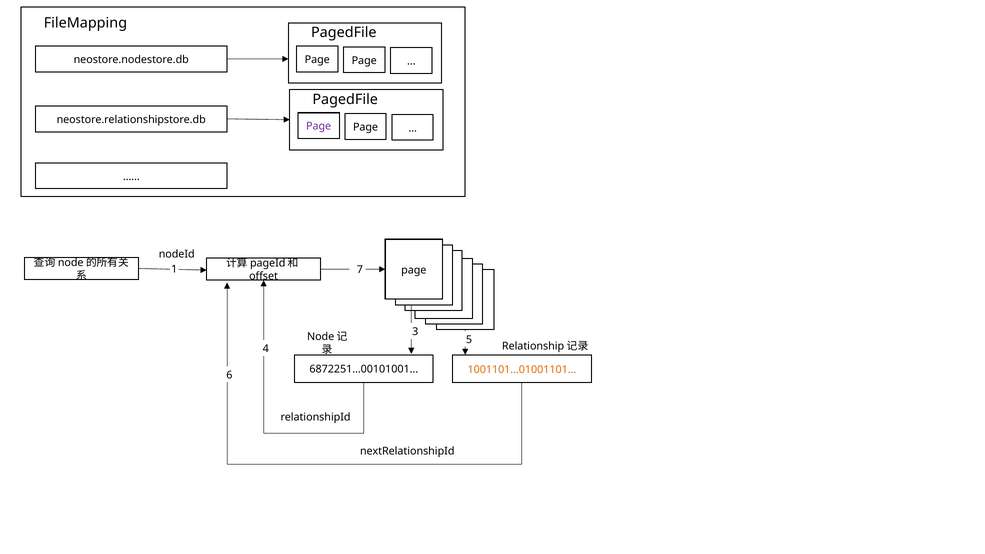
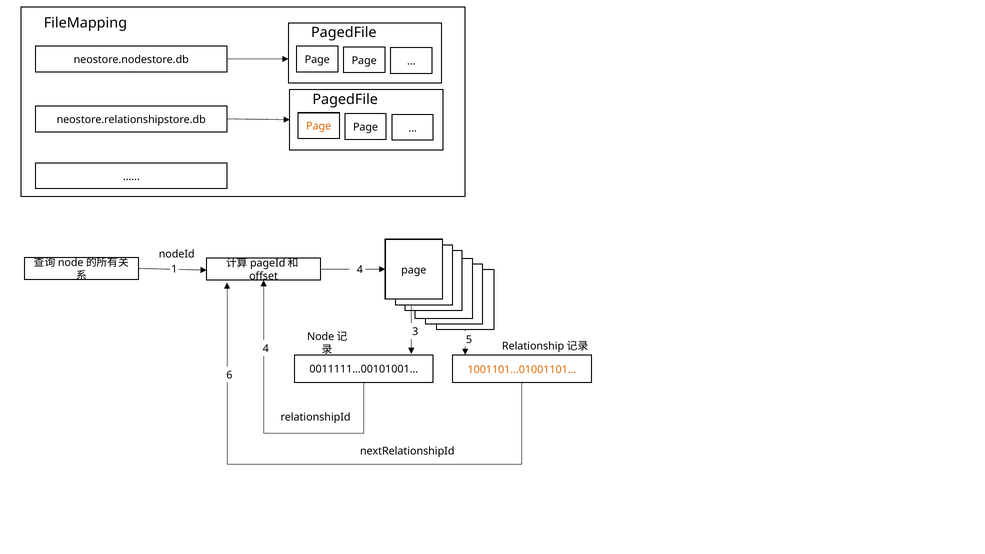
Page colour: purple -> orange (319, 126)
1 7: 7 -> 4 (360, 270)
6872251…00101001…: 6872251…00101001… -> 0011111…00101001… (364, 369)
